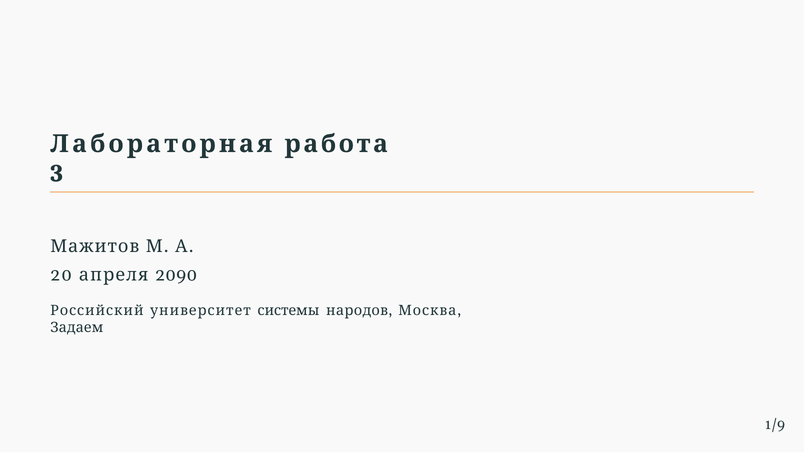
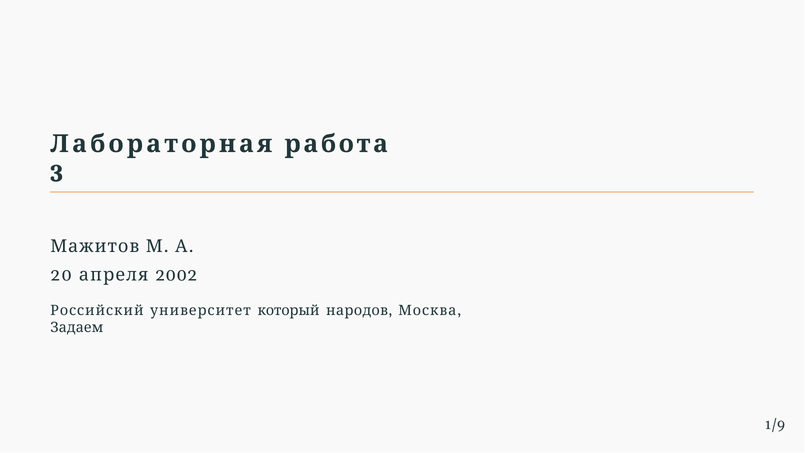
2090: 2090 -> 2002 (176, 275)
системы: системы -> который (289, 311)
